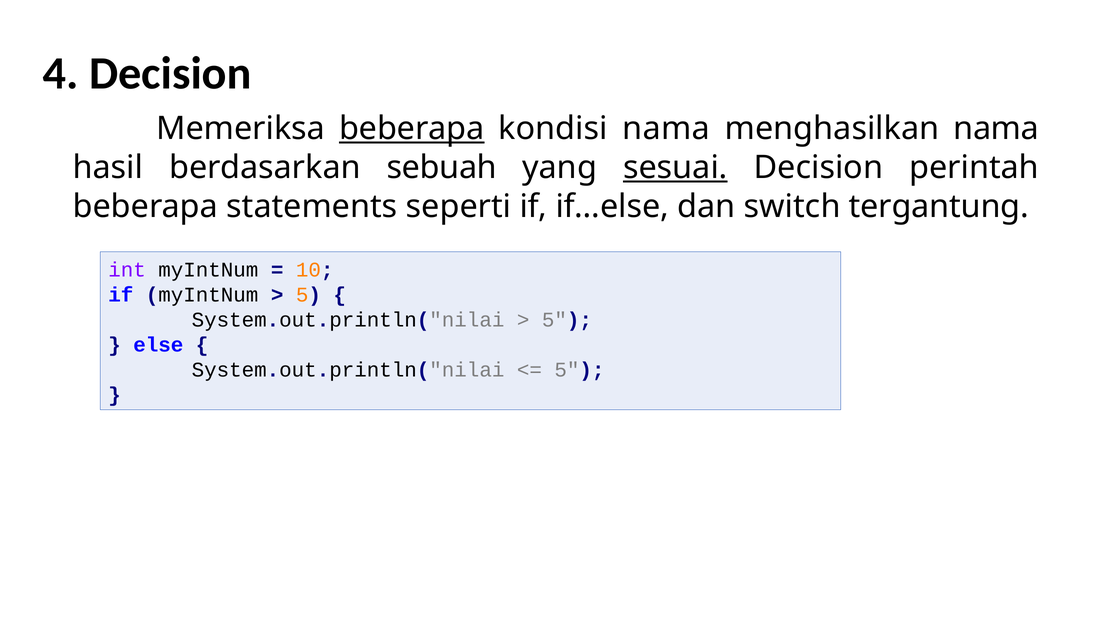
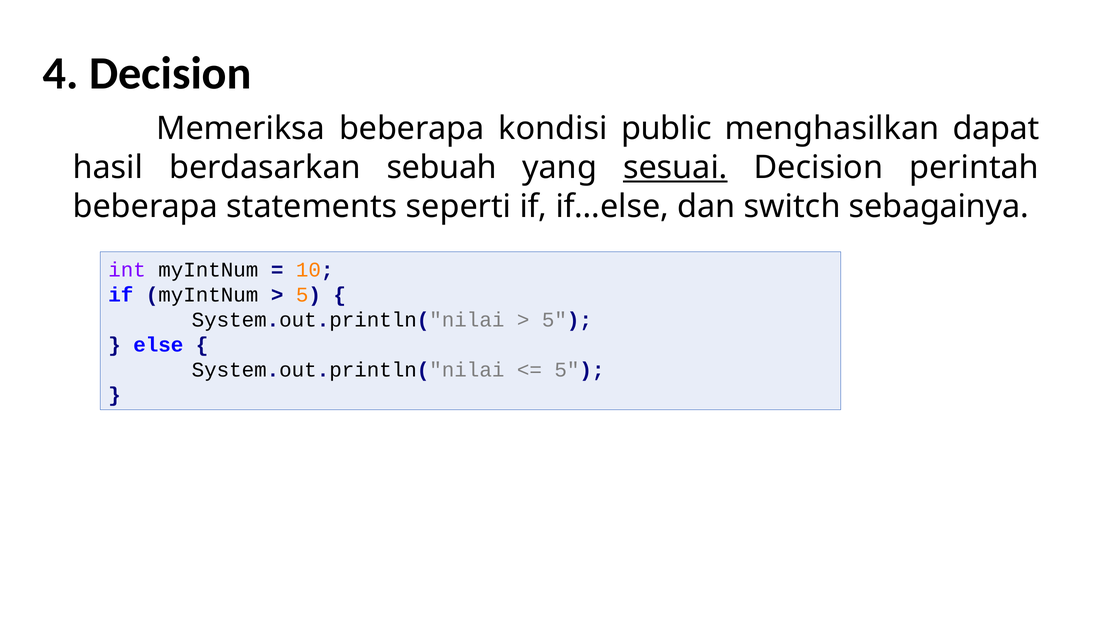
beberapa underline: present -> none (412, 129)
kondisi nama: nama -> public (666, 129)
menghasilkan nama: nama -> dapat (996, 129)
tergantung: tergantung -> sebagainya (939, 207)
